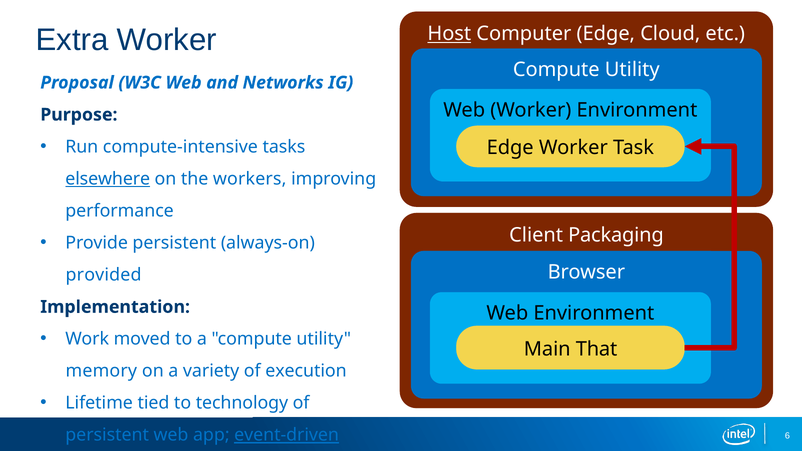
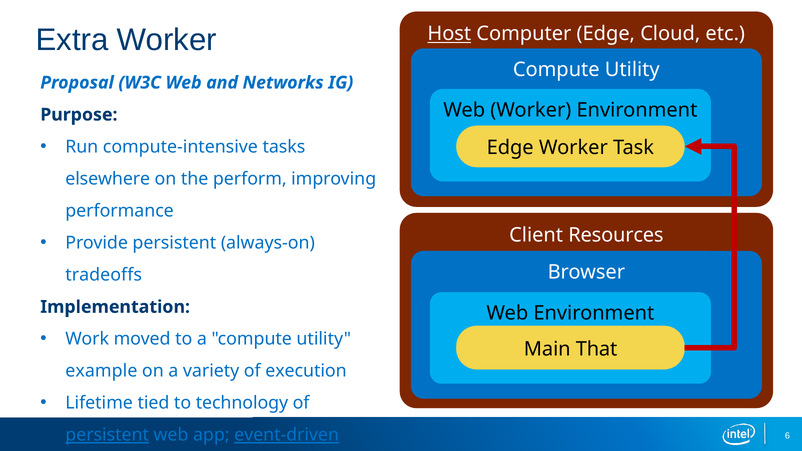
elsewhere underline: present -> none (108, 179)
workers: workers -> perform (250, 179)
Packaging: Packaging -> Resources (616, 235)
provided: provided -> tradeoffs (104, 275)
memory: memory -> example (101, 371)
persistent underline: none -> present (107, 435)
